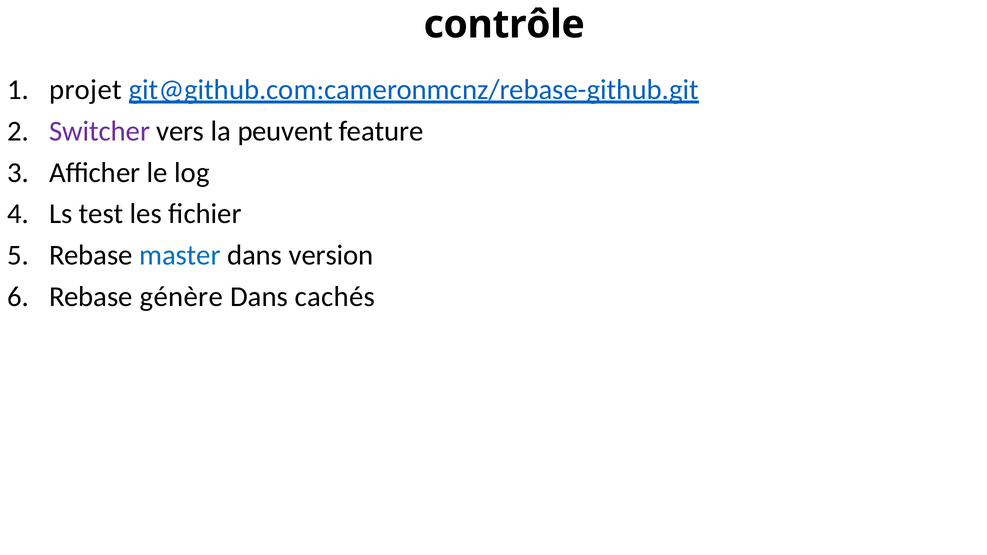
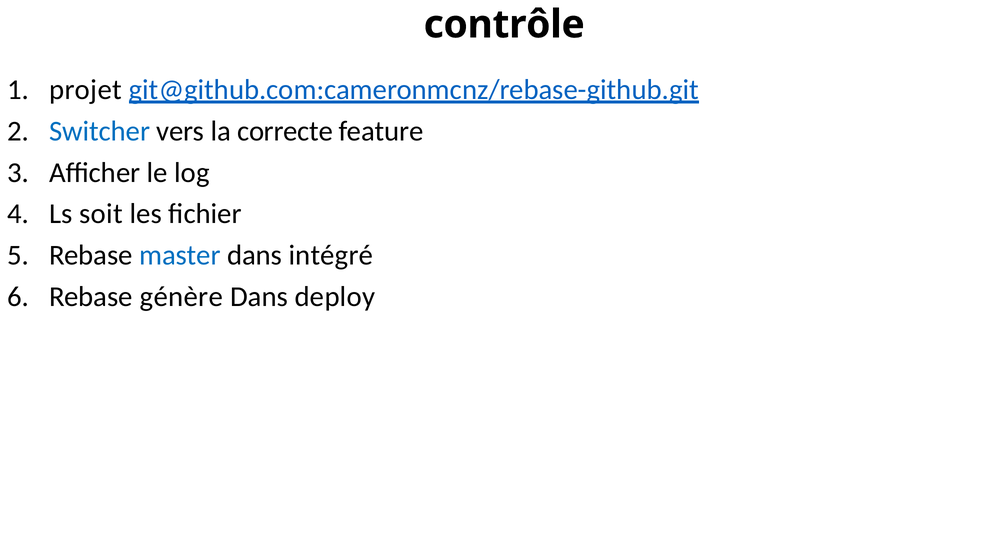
Switcher colour: purple -> blue (100, 131)
peuvent: peuvent -> correcte (285, 131)
test: test -> soit (101, 214)
version: version -> intégré (331, 255)
cachés: cachés -> deploy (335, 297)
